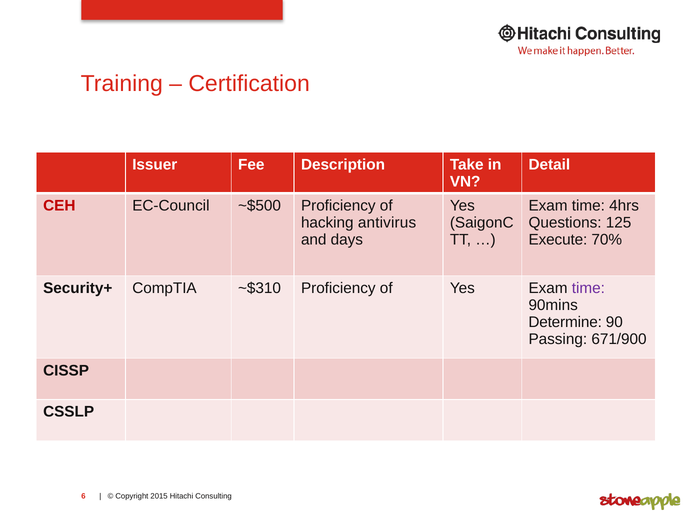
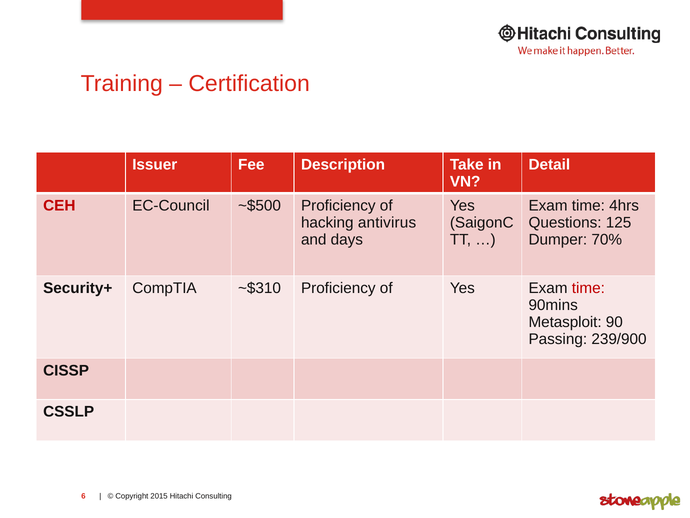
Execute: Execute -> Dumper (558, 239)
time colour: purple -> red (588, 288)
Determine: Determine -> Metasploit (565, 322)
671/900: 671/900 -> 239/900 (619, 339)
